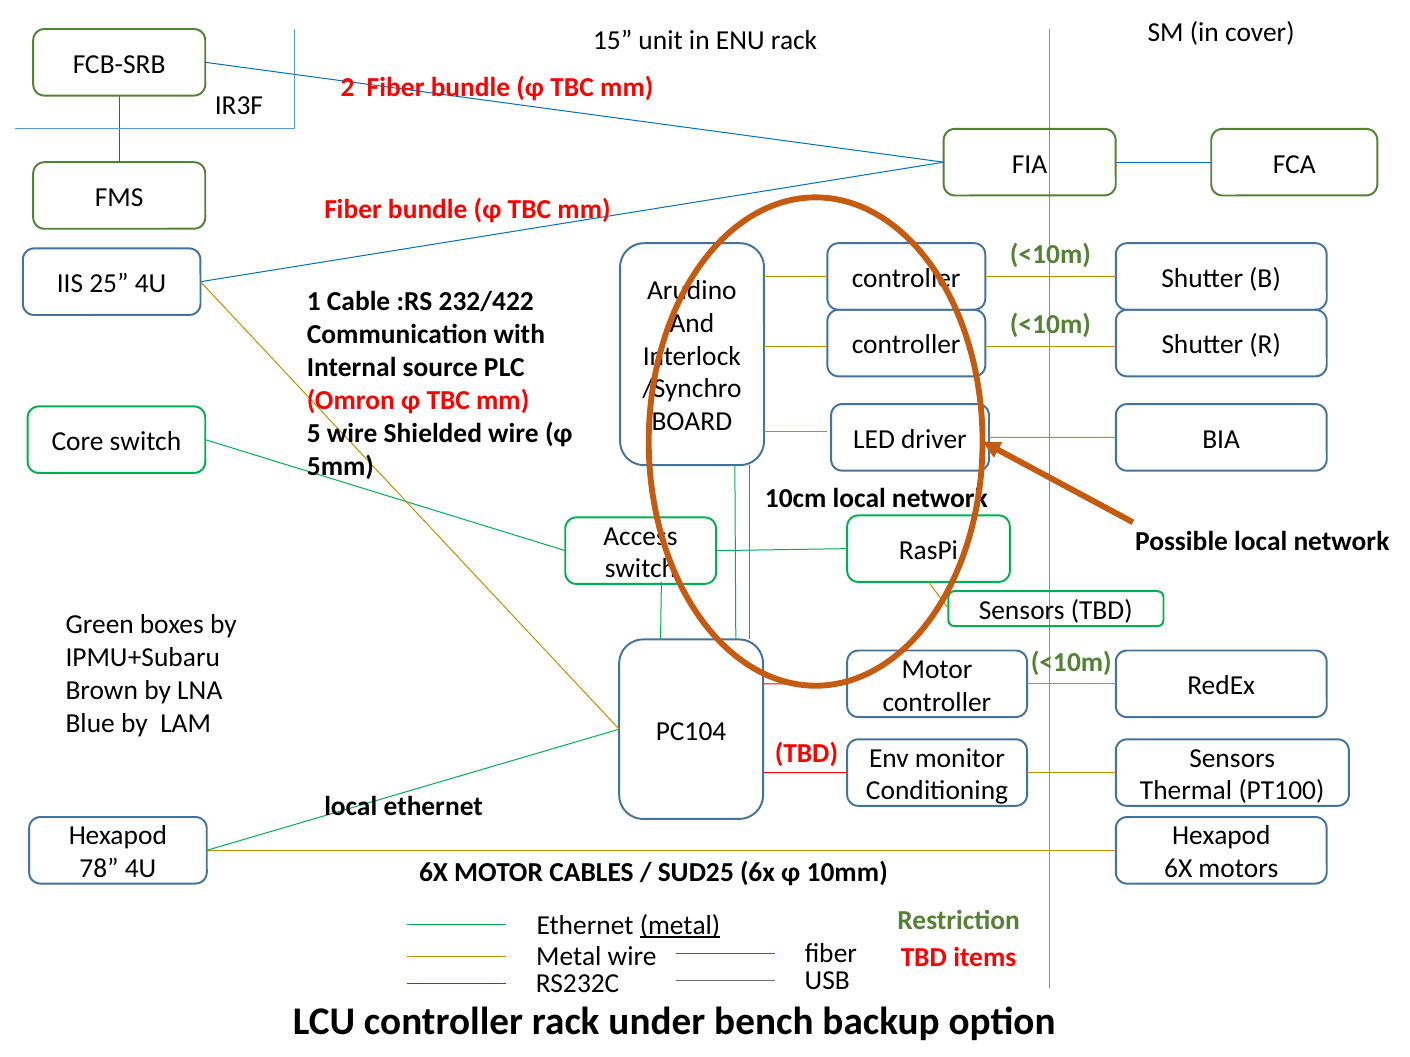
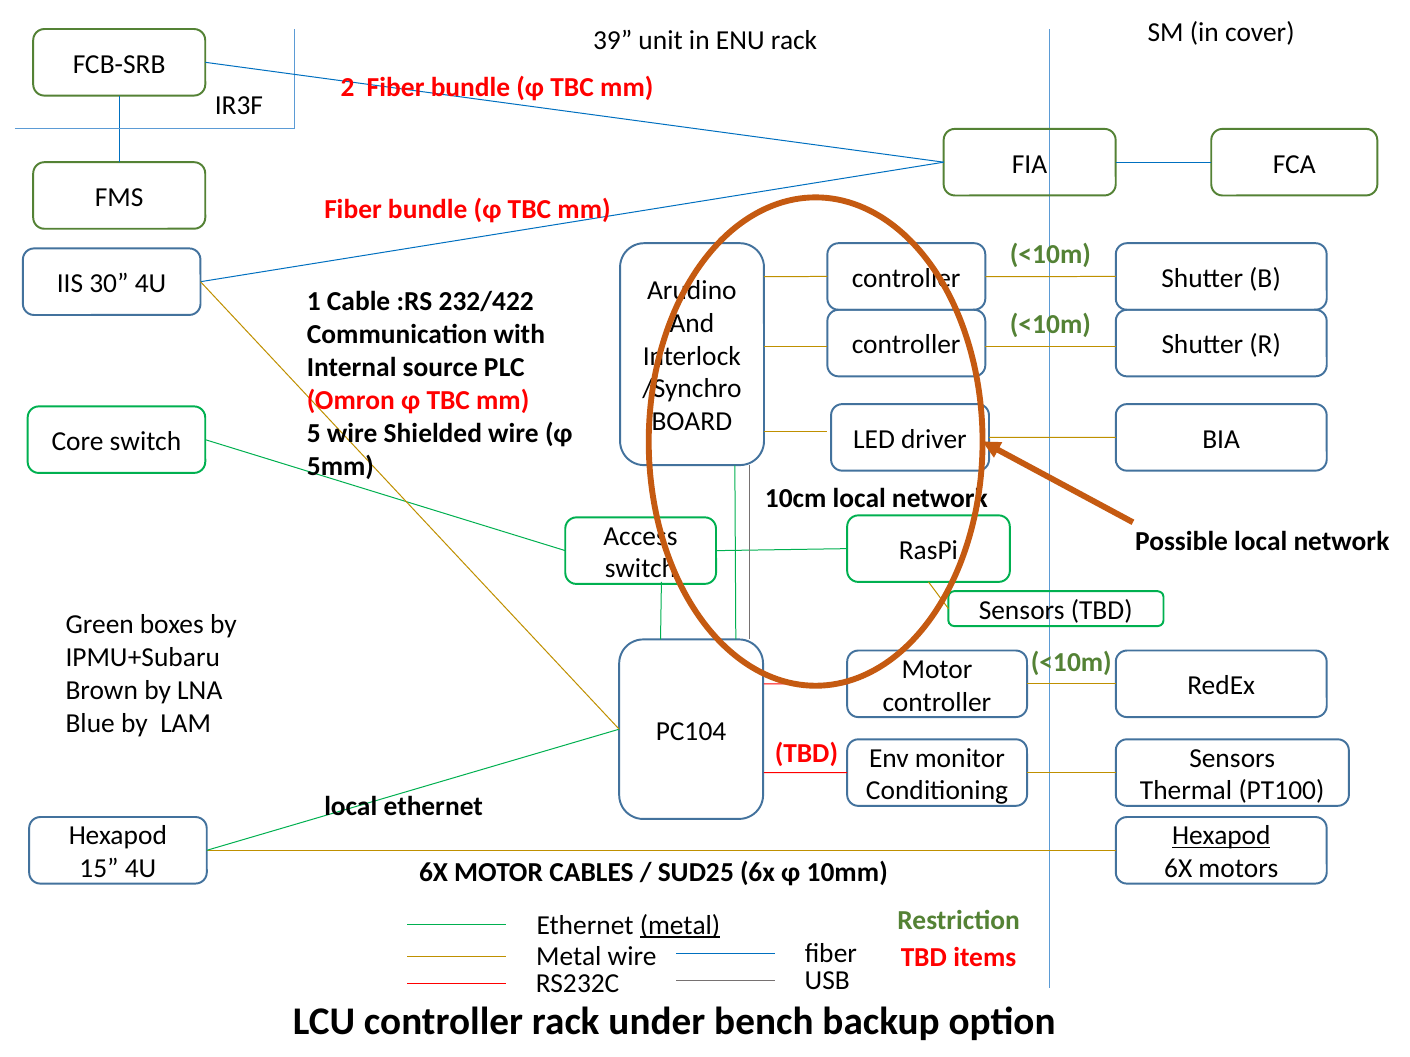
15: 15 -> 39 (613, 40)
25: 25 -> 30 (109, 284)
Hexapod underline: none -> present (1221, 836)
78: 78 -> 15 (99, 869)
